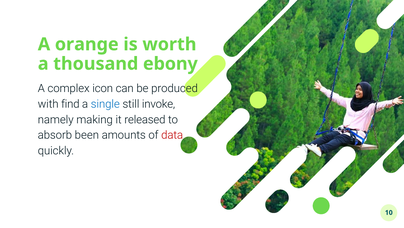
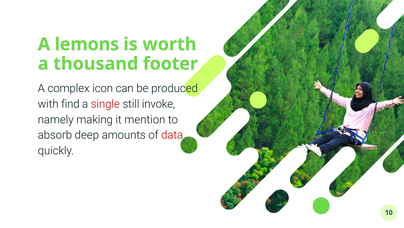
orange: orange -> lemons (87, 44)
ebony: ebony -> footer (170, 64)
single colour: blue -> red (105, 104)
released: released -> mention (145, 119)
been: been -> deep (87, 135)
